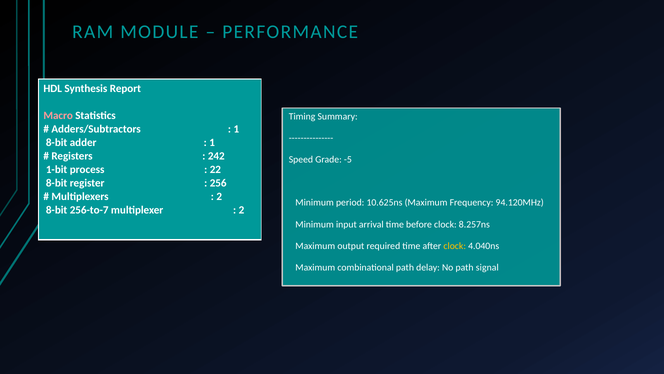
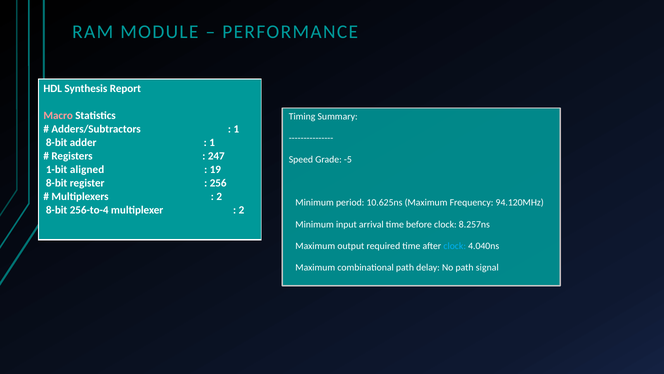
242: 242 -> 247 (216, 156)
process: process -> aligned (87, 169)
22: 22 -> 19 (215, 169)
256-to-7: 256-to-7 -> 256-to-4 (89, 210)
clock colour: yellow -> light blue (455, 246)
